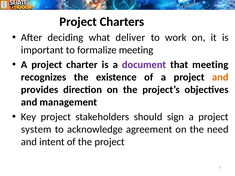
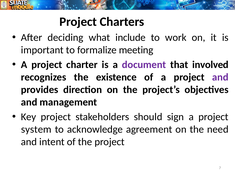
deliver: deliver -> include (131, 38)
that meeting: meeting -> involved (210, 65)
and colour: orange -> purple (220, 77)
